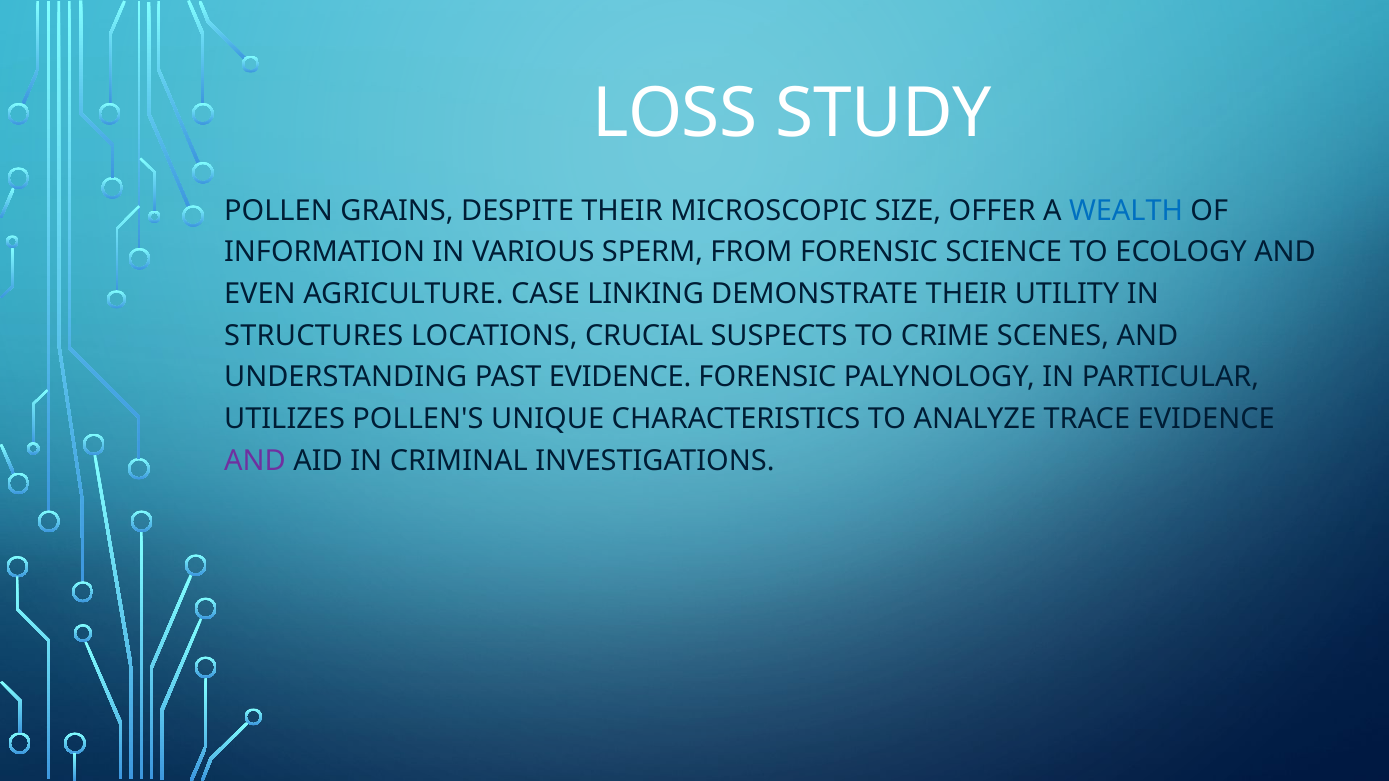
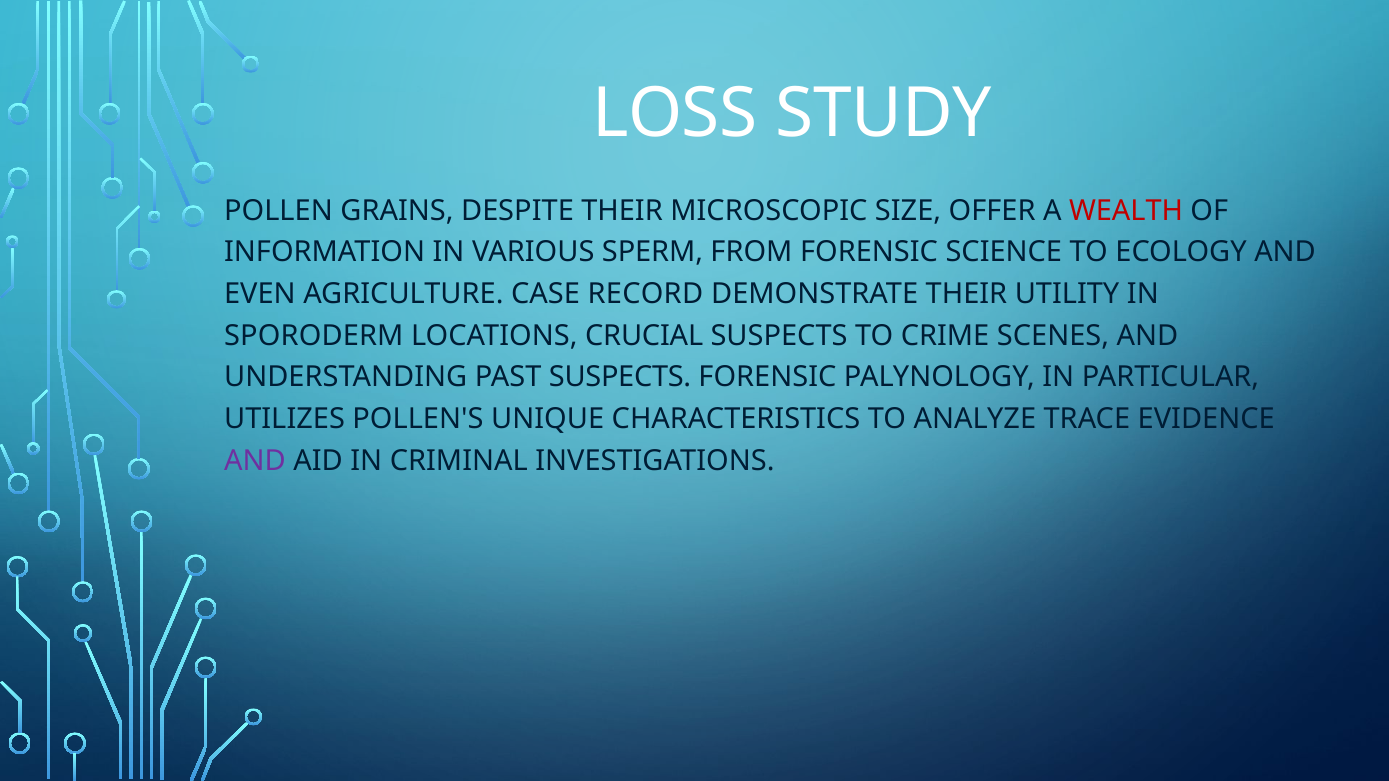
WEALTH colour: blue -> red (1126, 211)
LINKING: LINKING -> RECORD (645, 294)
STRUCTURES: STRUCTURES -> SPORODERM (314, 336)
PAST EVIDENCE: EVIDENCE -> SUSPECTS (620, 377)
